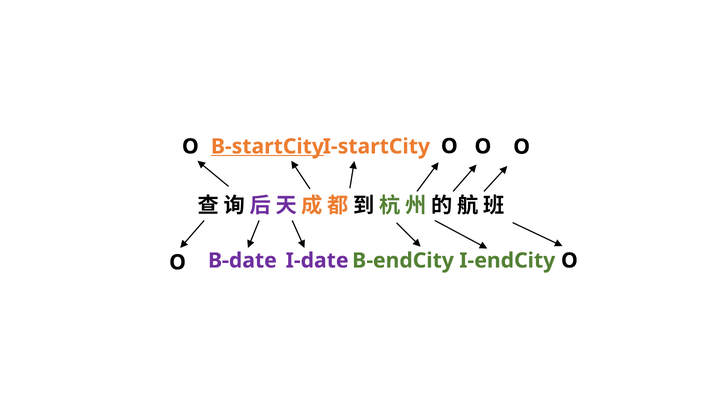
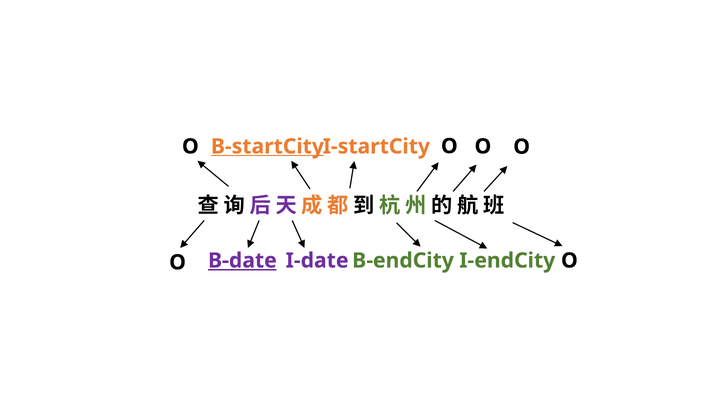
B-date underline: none -> present (242, 261)
